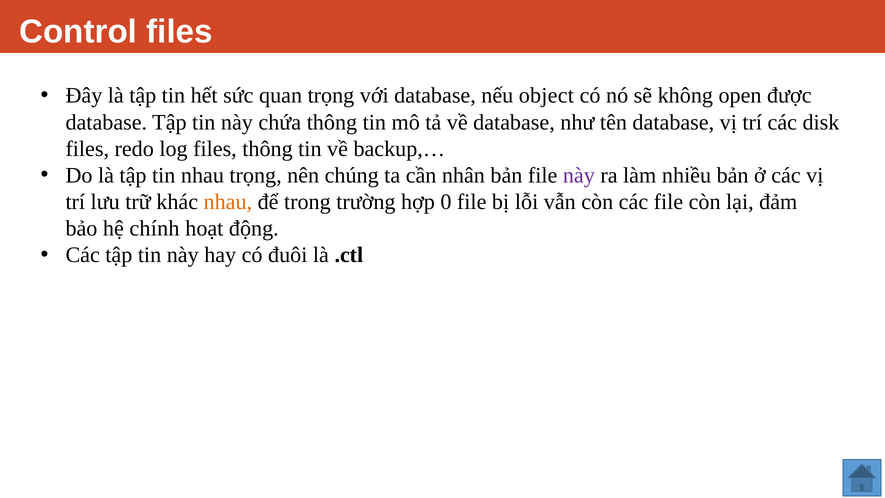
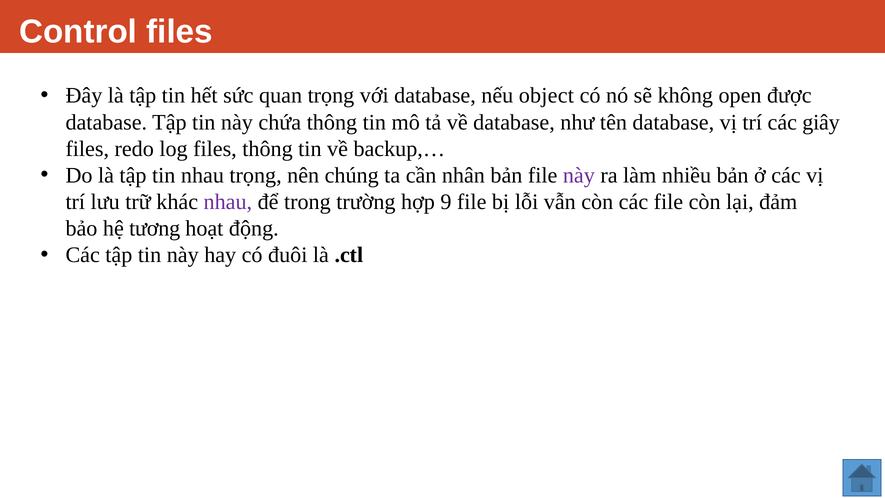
disk: disk -> giây (821, 122)
nhau colour: orange -> purple (228, 202)
0: 0 -> 9 (446, 202)
chính: chính -> tương (155, 228)
